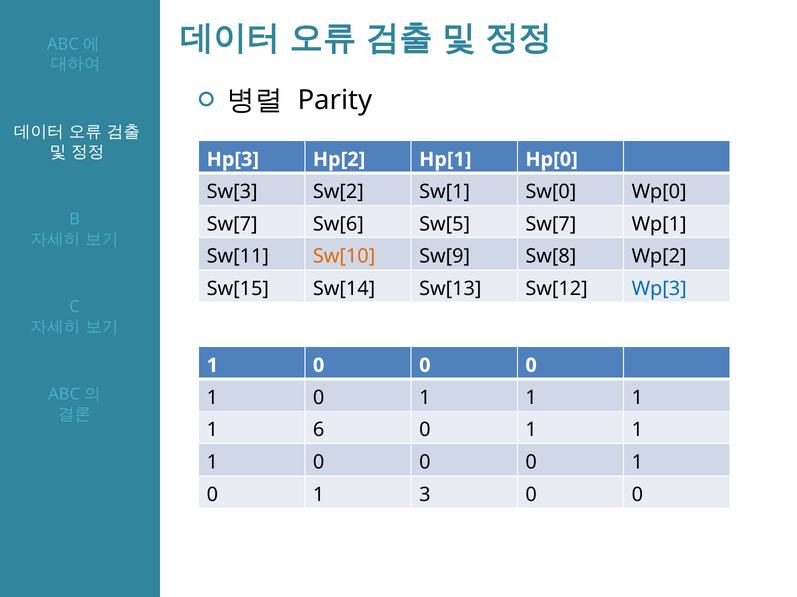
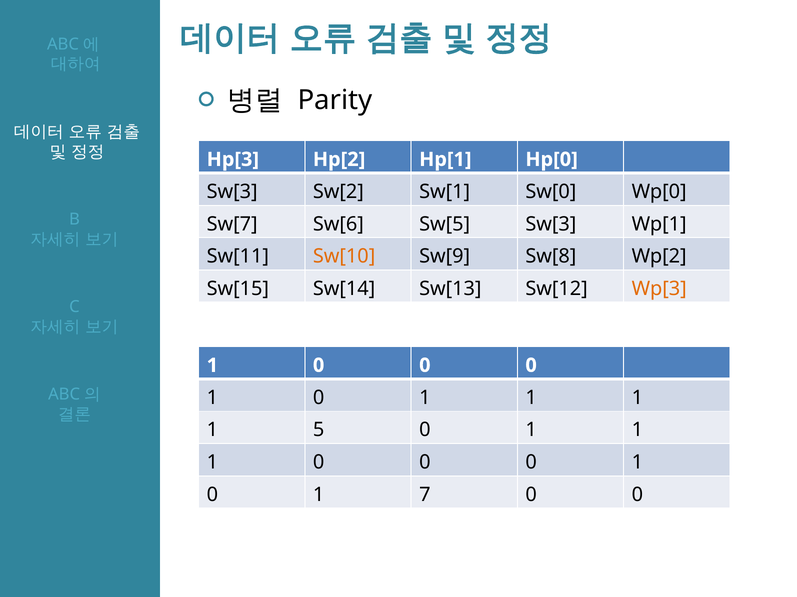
Sw[5 Sw[7: Sw[7 -> Sw[3 (551, 224)
Wp[3 colour: blue -> orange (659, 289)
6: 6 -> 5 (319, 430)
3: 3 -> 7 (425, 495)
